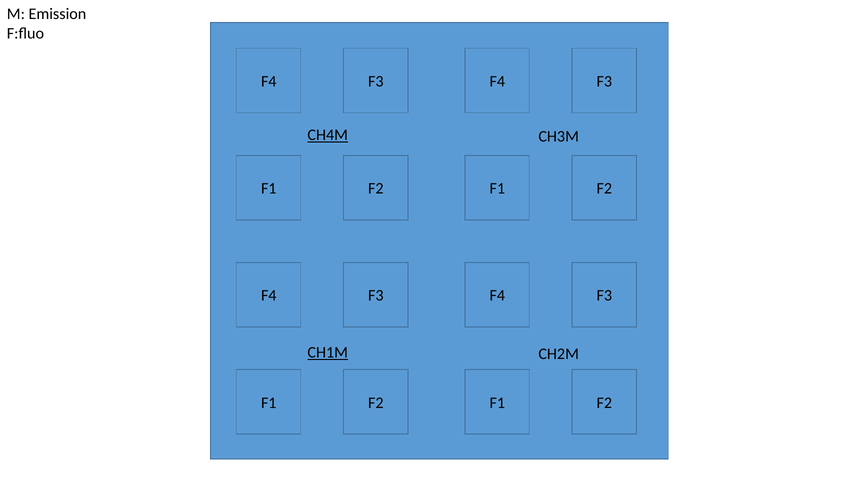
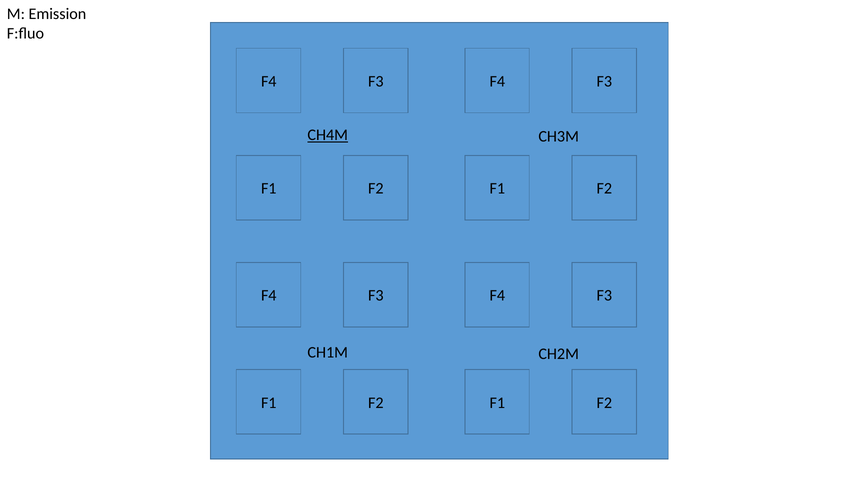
CH1M underline: present -> none (328, 352)
